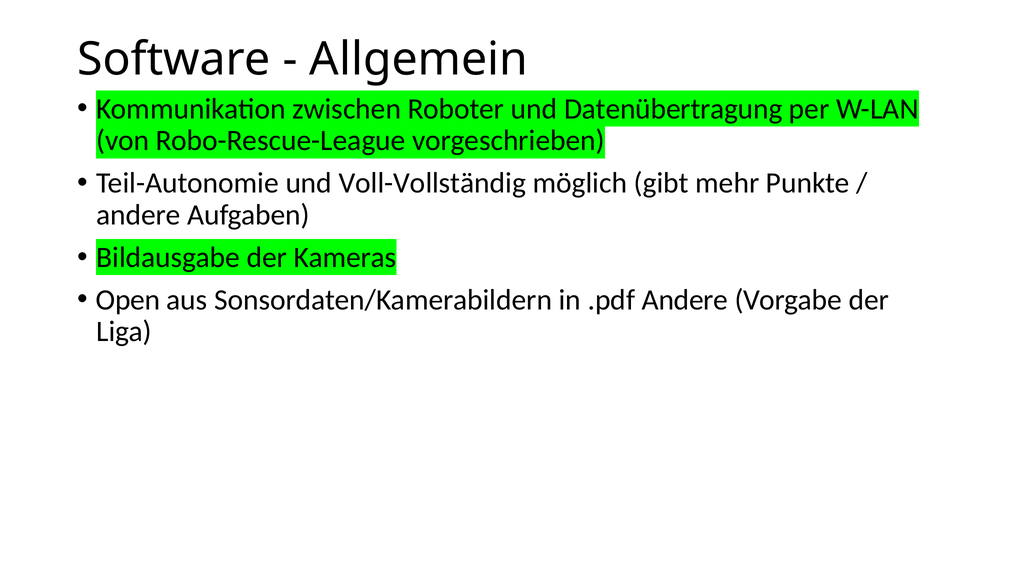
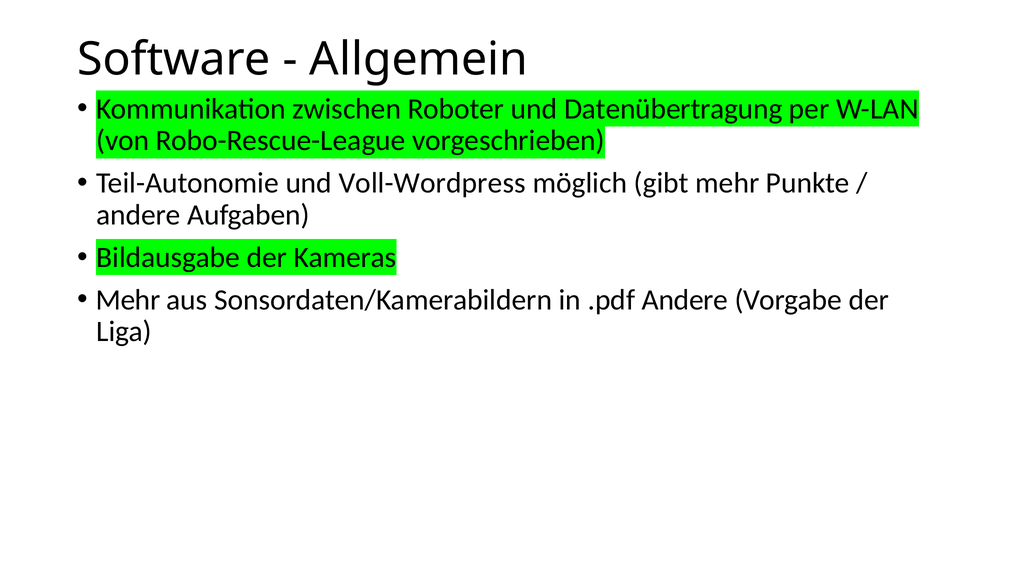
Voll-Vollständig: Voll-Vollständig -> Voll-Wordpress (432, 183)
Open: Open -> Mehr (128, 300)
